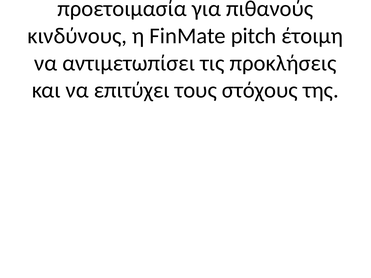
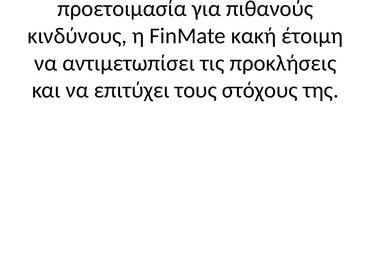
pitch: pitch -> κακή (254, 36)
